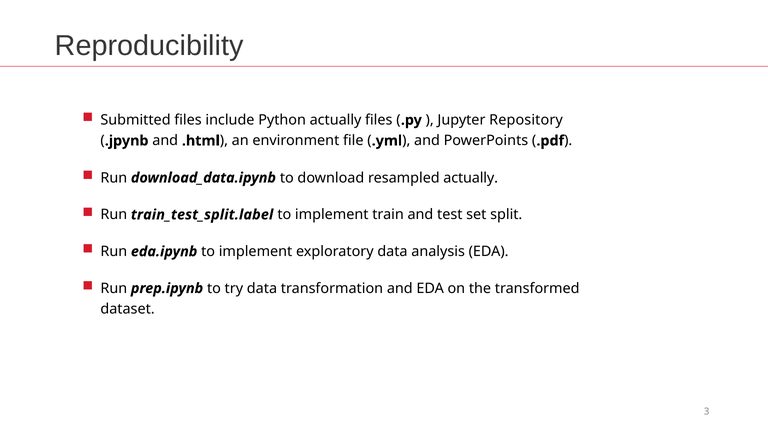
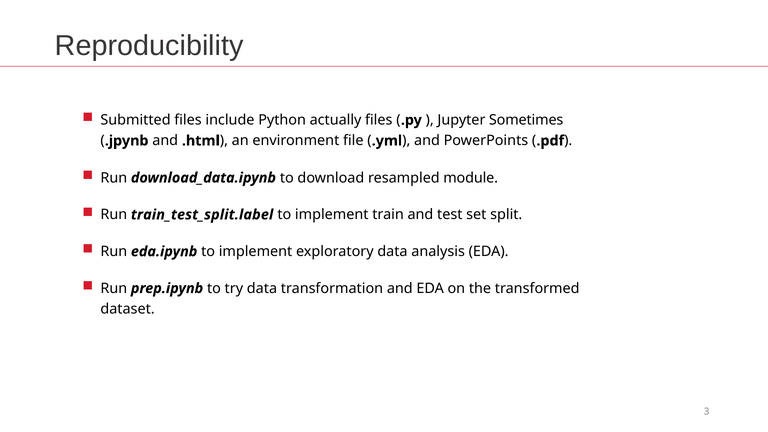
Repository: Repository -> Sometimes (526, 120)
resampled actually: actually -> module (471, 178)
